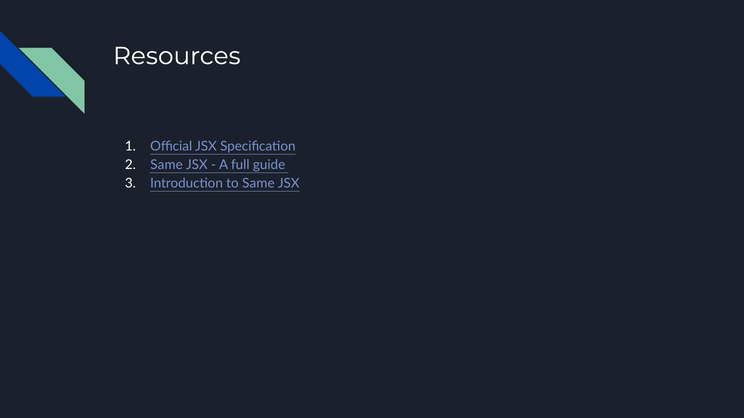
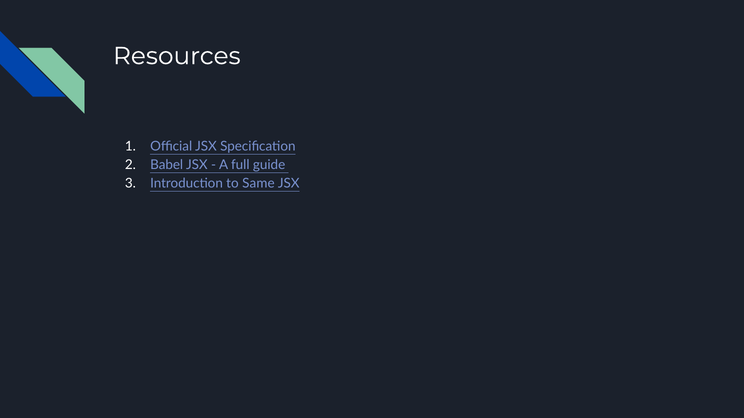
Same: Same -> Babel (167, 165)
